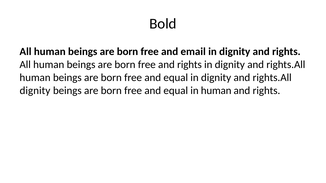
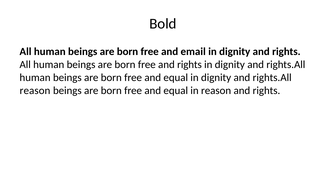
dignity: dignity -> reason (35, 91)
in human: human -> reason (216, 91)
